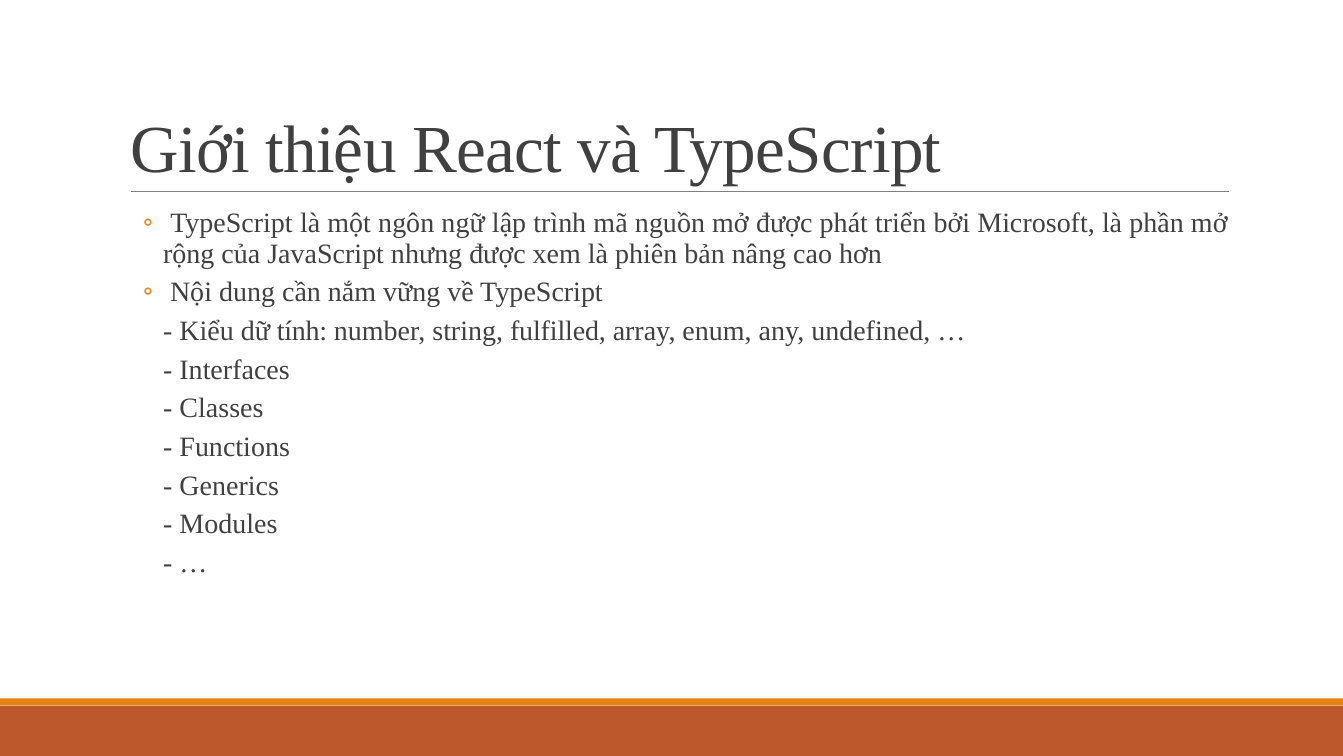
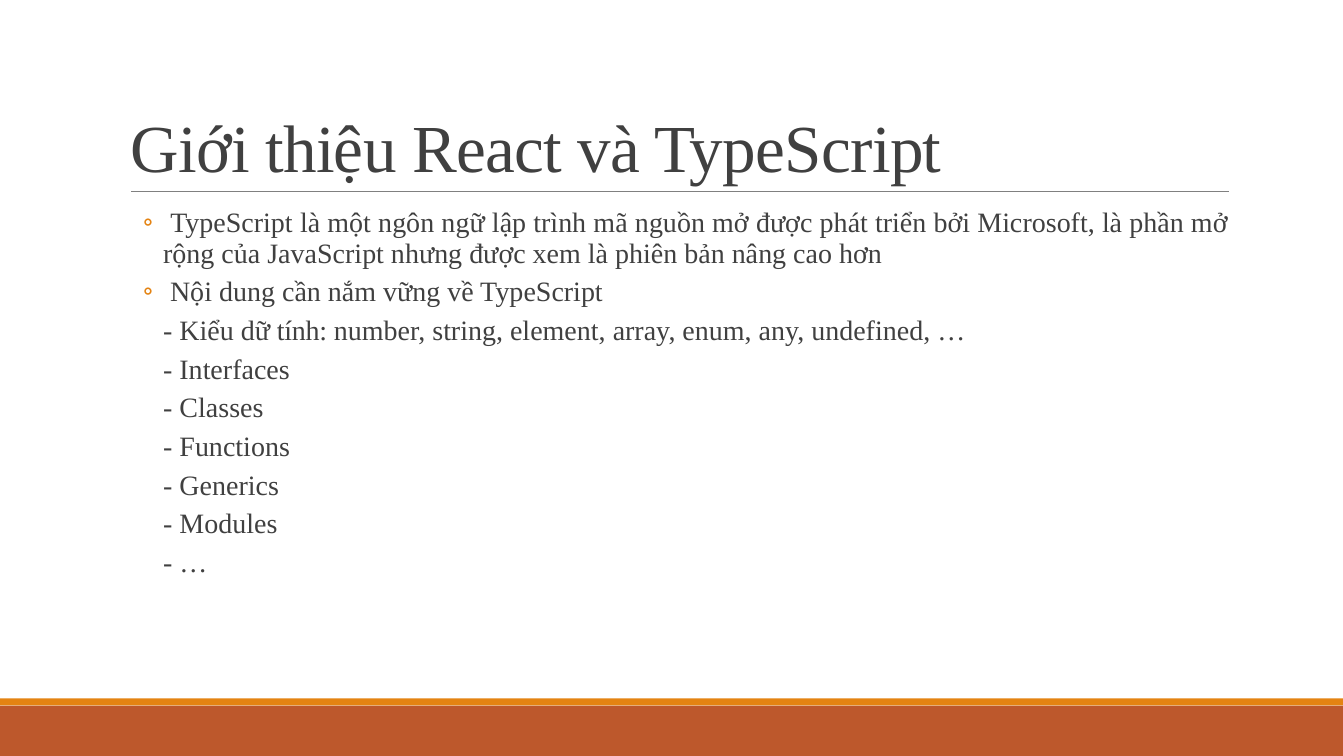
fulfilled: fulfilled -> element (558, 331)
